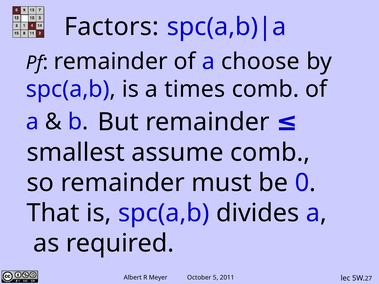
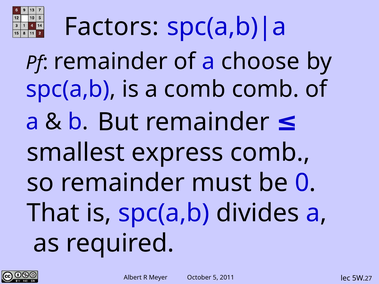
a times: times -> comb (195, 89)
assume: assume -> express (177, 153)
